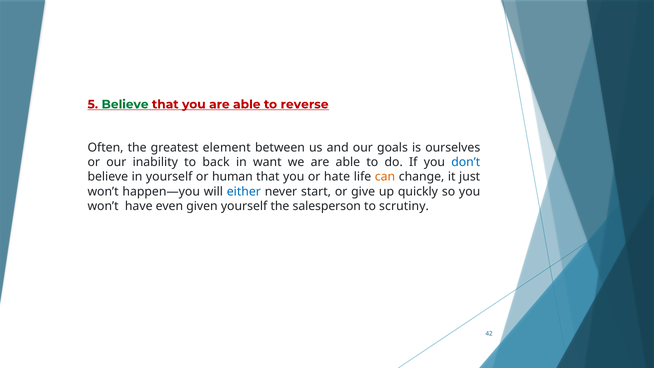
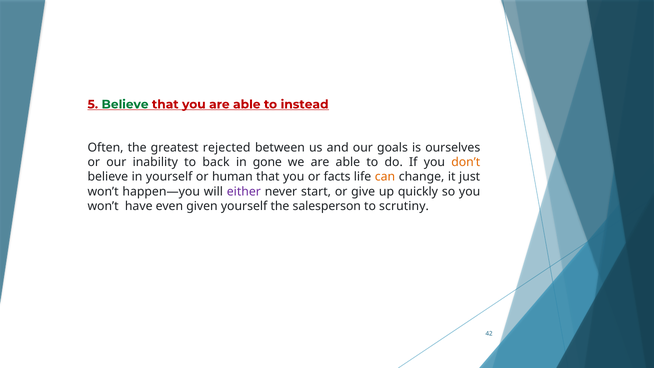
reverse: reverse -> instead (305, 104)
element: element -> rejected (227, 147)
want: want -> gone (267, 162)
don’t colour: blue -> orange (466, 162)
hate: hate -> facts (337, 177)
either colour: blue -> purple (244, 192)
